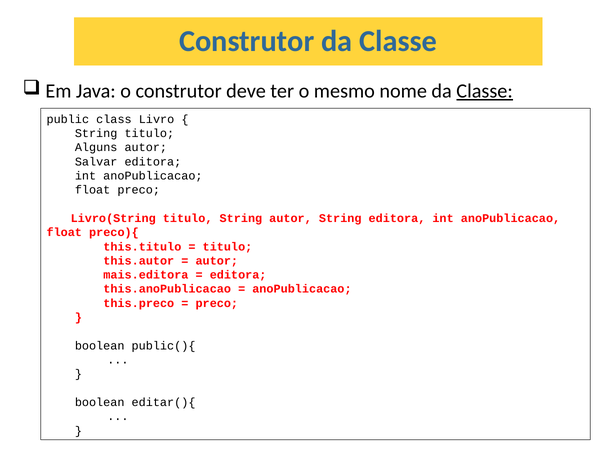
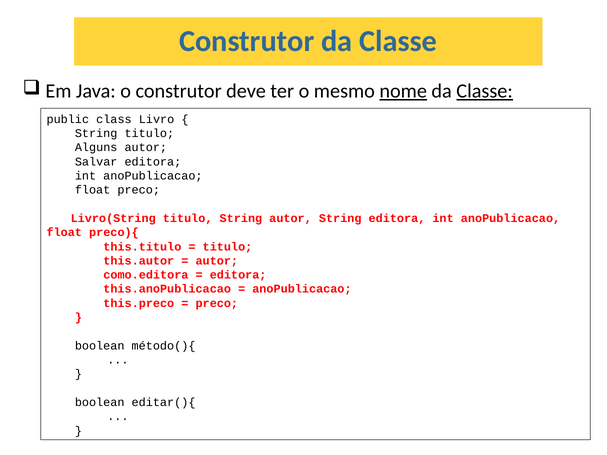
nome underline: none -> present (403, 91)
mais.editora: mais.editora -> como.editora (146, 275)
public(){: public(){ -> método(){ (164, 346)
